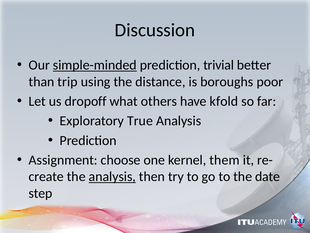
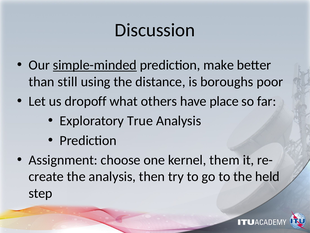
trivial: trivial -> make (219, 65)
trip: trip -> still (68, 82)
kfold: kfold -> place (224, 101)
analysis underline: present -> none (112, 176)
date: date -> held (267, 176)
